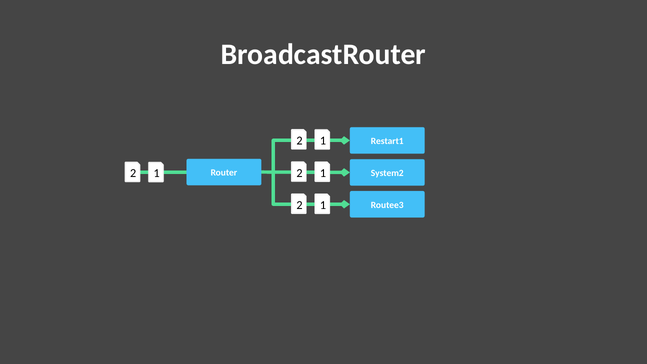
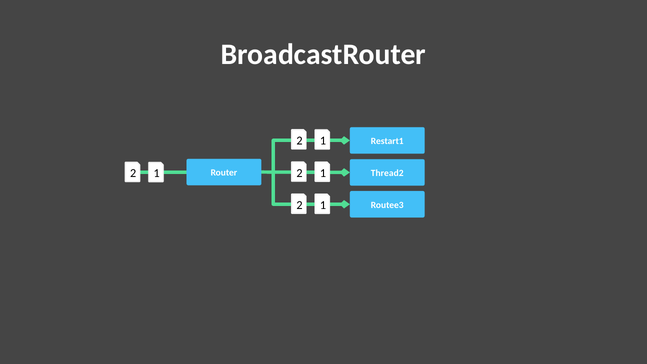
System2: System2 -> Thread2 (387, 173)
